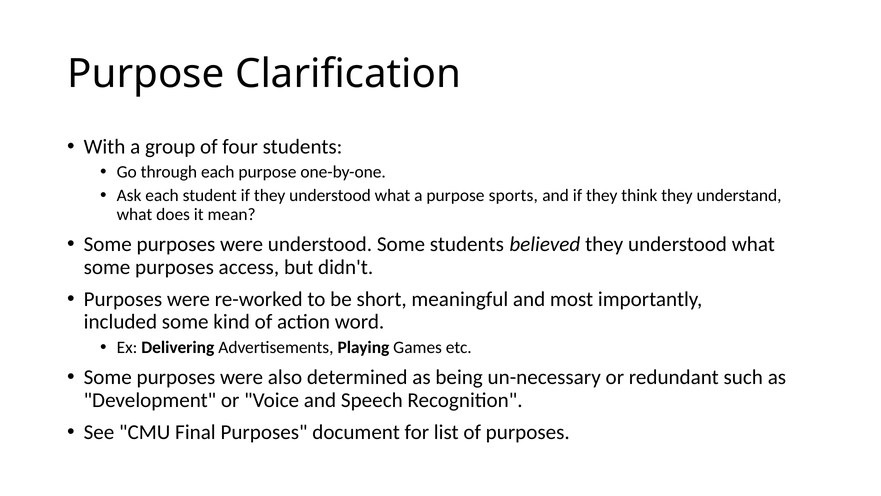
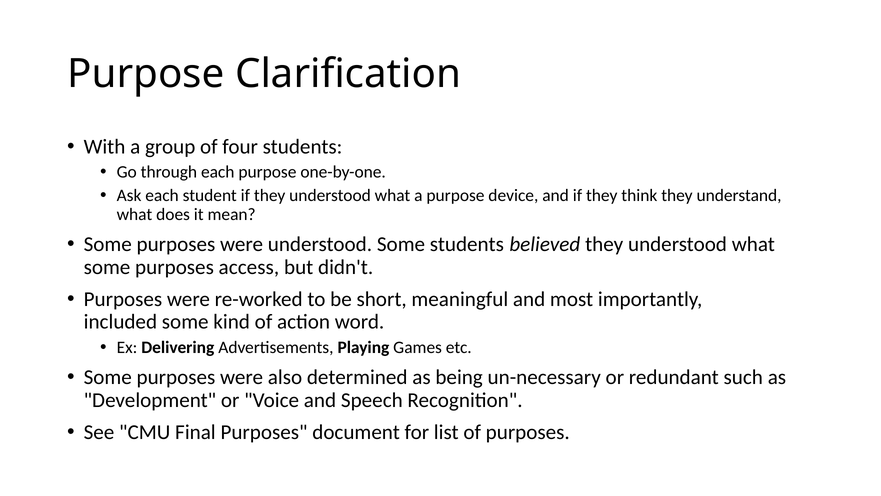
sports: sports -> device (513, 195)
